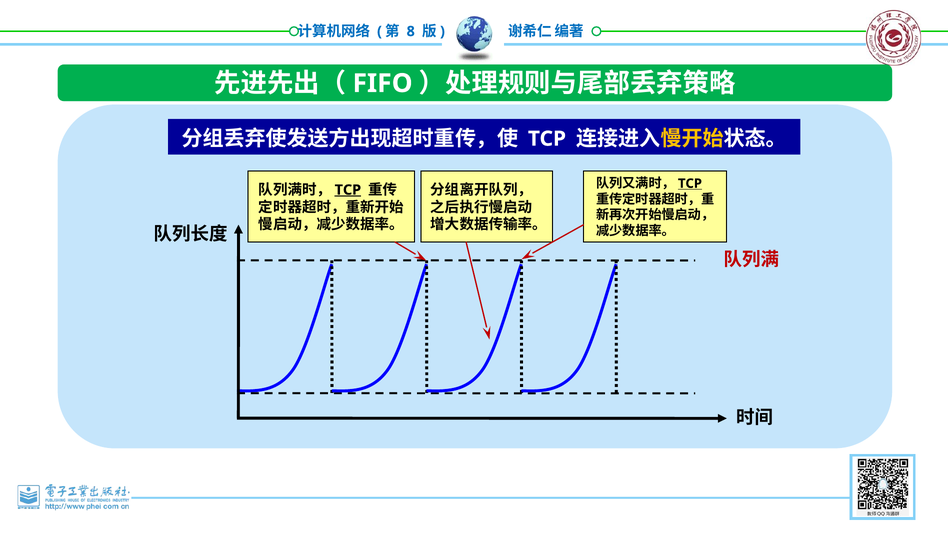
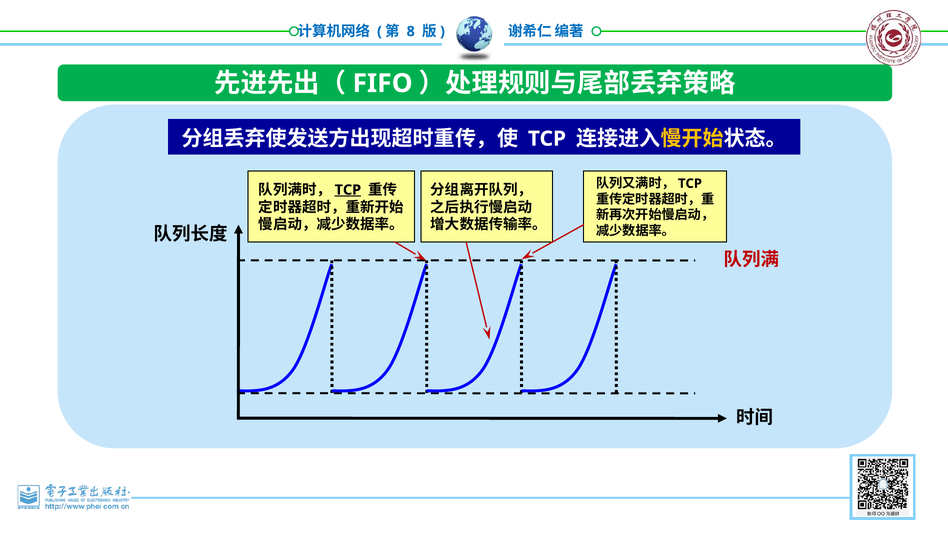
TCP underline: present -> none (690, 184)
